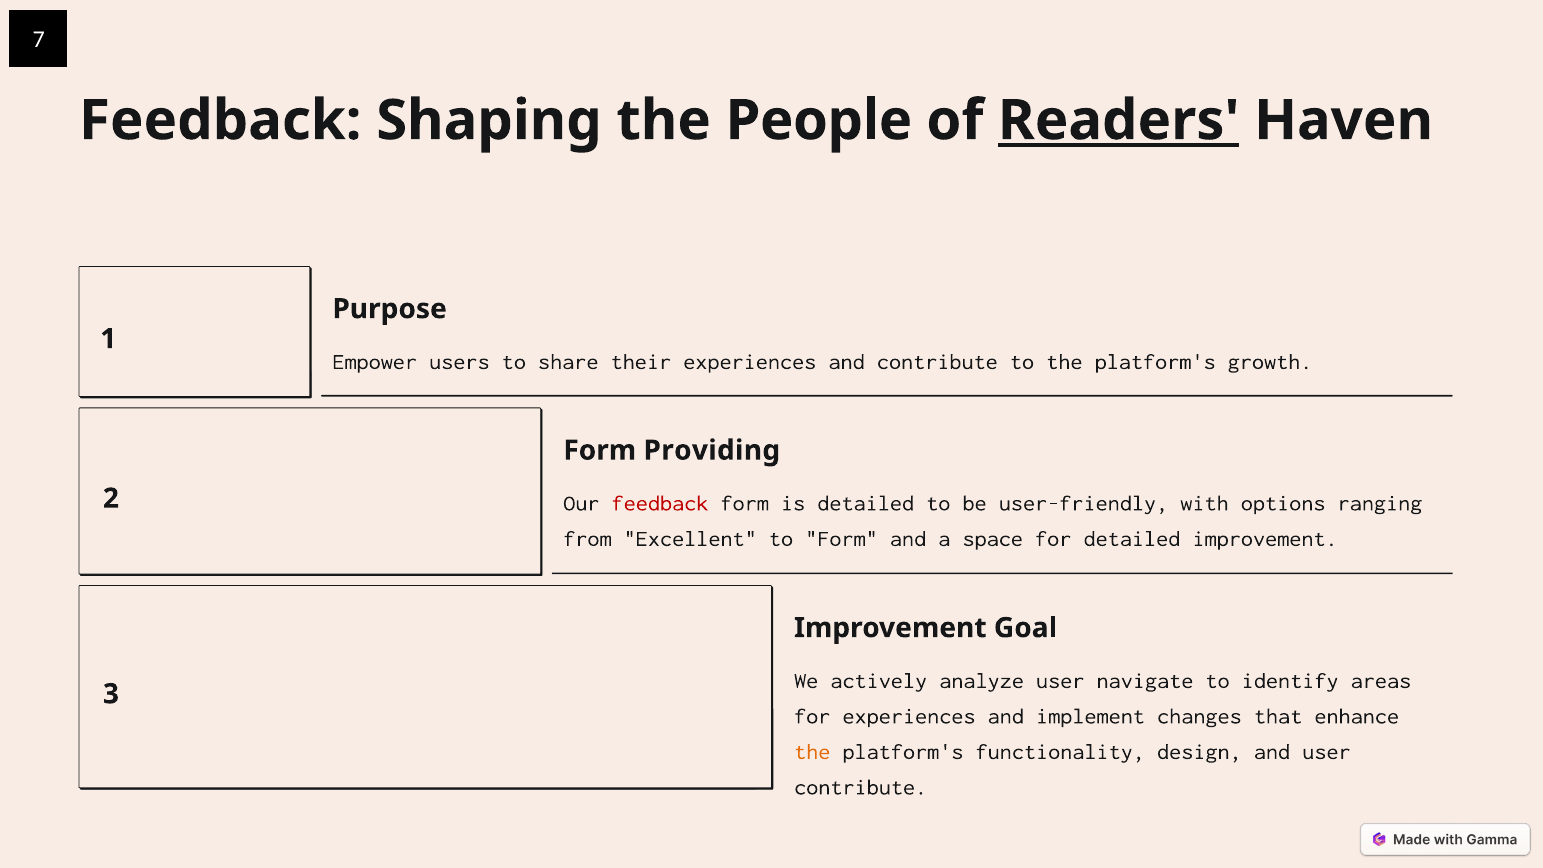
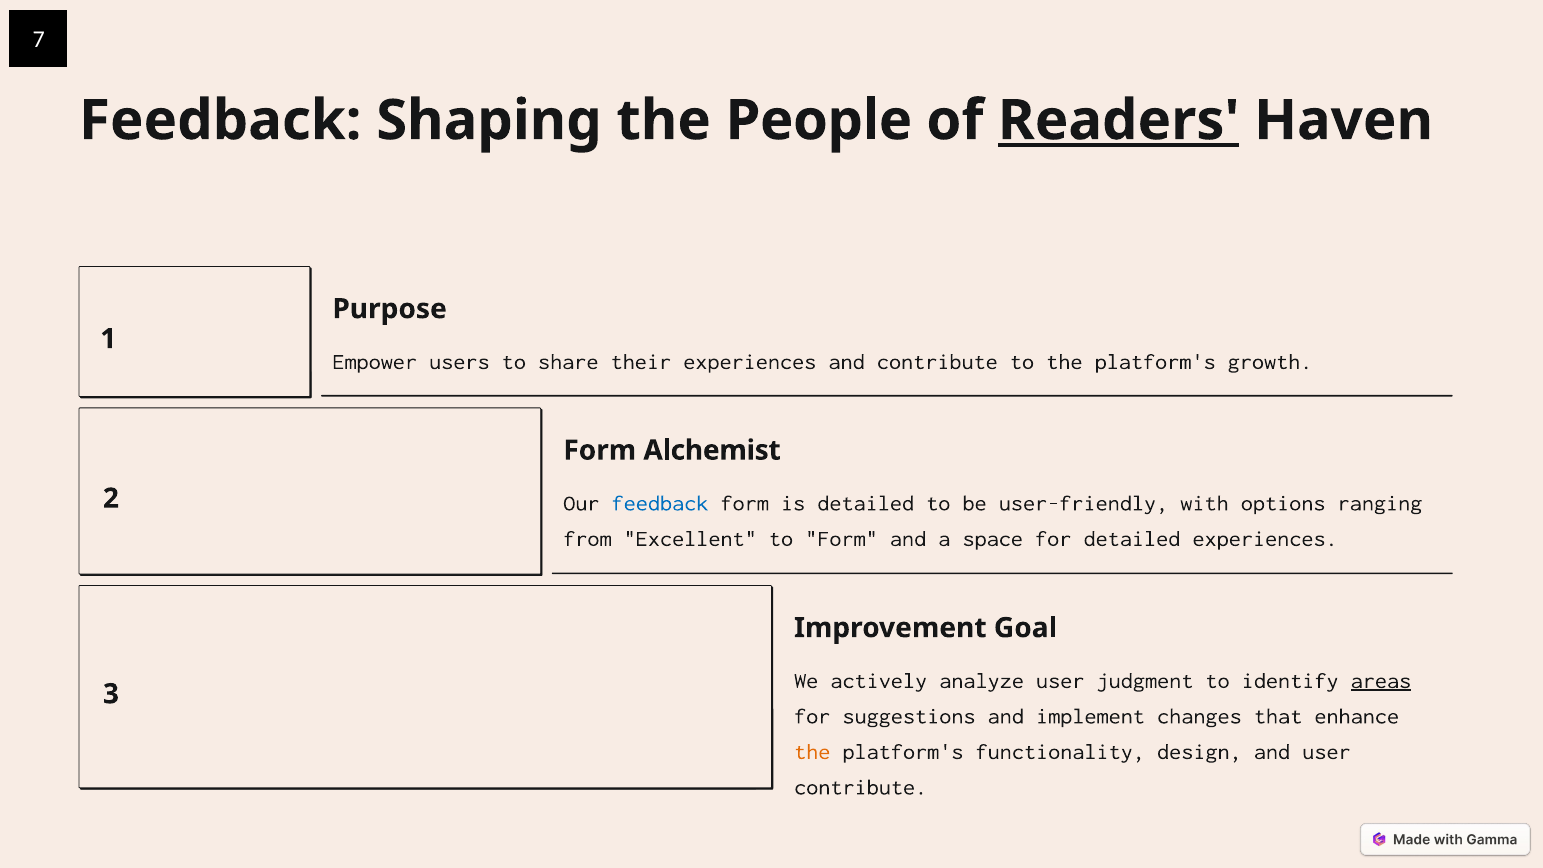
Providing: Providing -> Alchemist (712, 450)
feedback colour: red -> blue (660, 503)
detailed improvement: improvement -> experiences (1265, 539)
navigate: navigate -> judgment (1145, 681)
areas underline: none -> present (1381, 681)
for experiences: experiences -> suggestions (909, 716)
